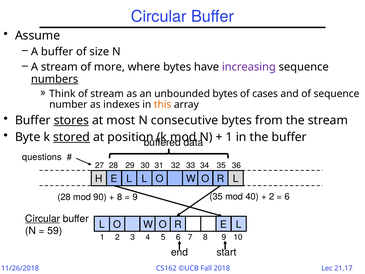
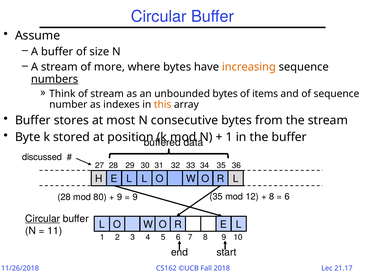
increasing colour: purple -> orange (249, 67)
cases: cases -> items (265, 94)
stores underline: present -> none (71, 120)
stored underline: present -> none (72, 137)
questions: questions -> discussed (42, 157)
40: 40 -> 12 (252, 196)
2: 2 -> 8 (272, 196)
90: 90 -> 80 (100, 197)
8: 8 -> 9 (120, 197)
59: 59 -> 11 (55, 231)
